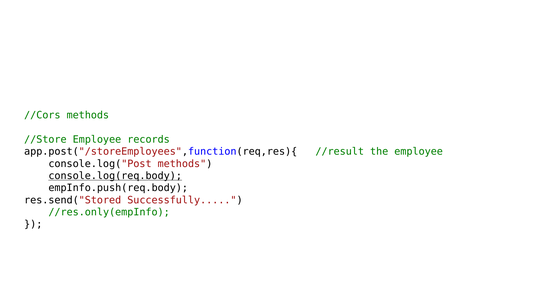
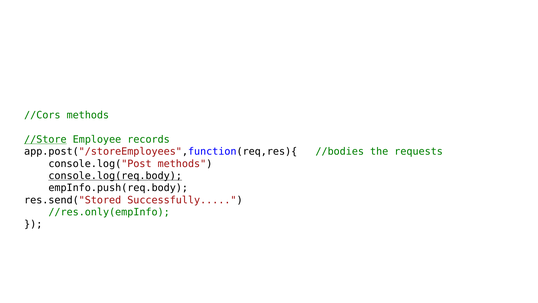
//Store underline: none -> present (45, 139)
//result: //result -> //bodies (340, 151)
the employee: employee -> requests (419, 151)
